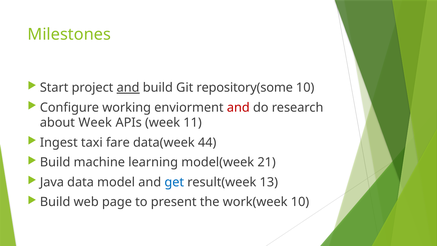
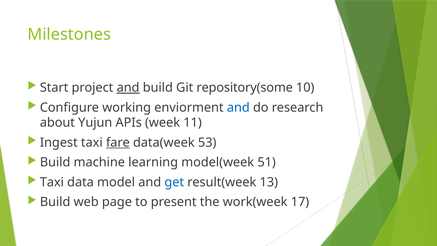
and colour: red -> blue (238, 107)
about Week: Week -> Yujun (95, 123)
fare underline: none -> present (118, 143)
44: 44 -> 53 (207, 143)
21: 21 -> 51 (267, 162)
Java: Java -> Taxi (52, 182)
work(week 10: 10 -> 17 (300, 202)
